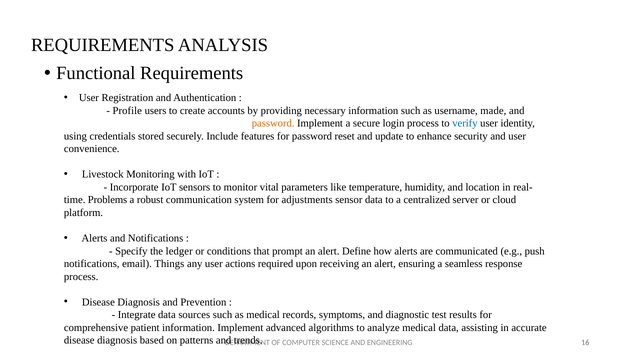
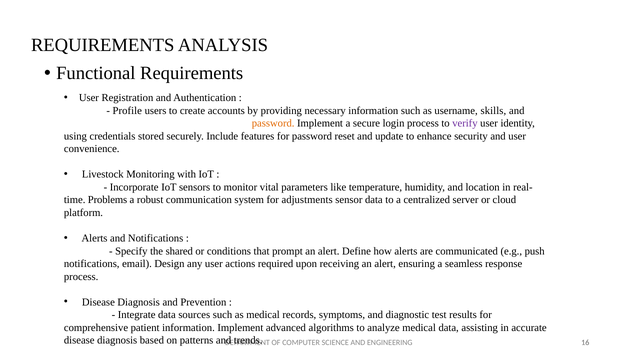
made: made -> skills (493, 111)
verify colour: blue -> purple (465, 123)
ledger: ledger -> shared (179, 251)
Things: Things -> Design (169, 264)
